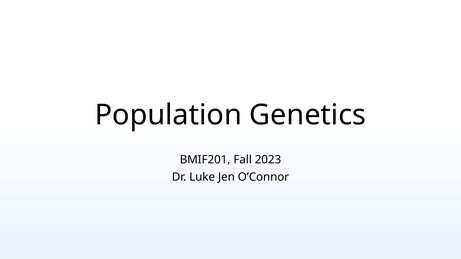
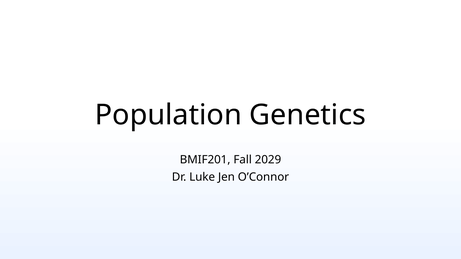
2023: 2023 -> 2029 (268, 160)
